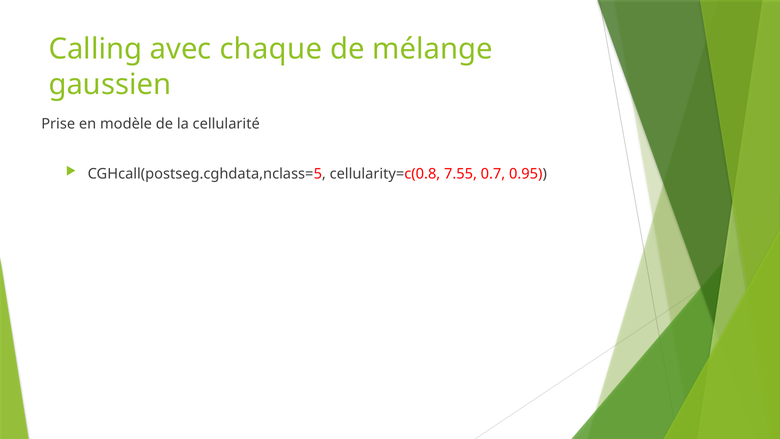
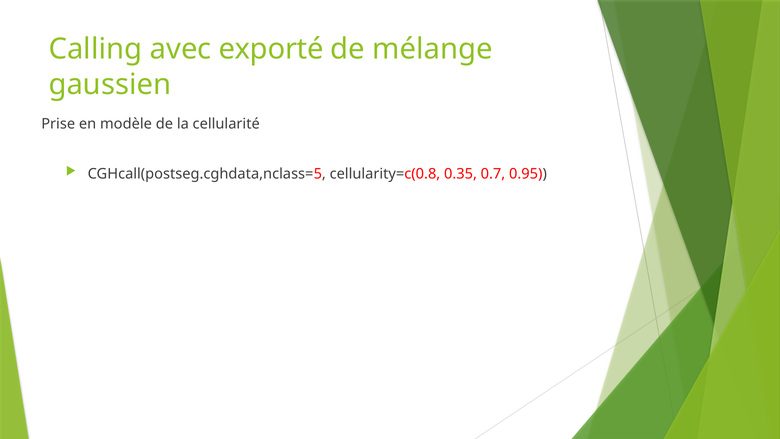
chaque: chaque -> exporté (271, 49)
7.55: 7.55 -> 0.35 (461, 174)
